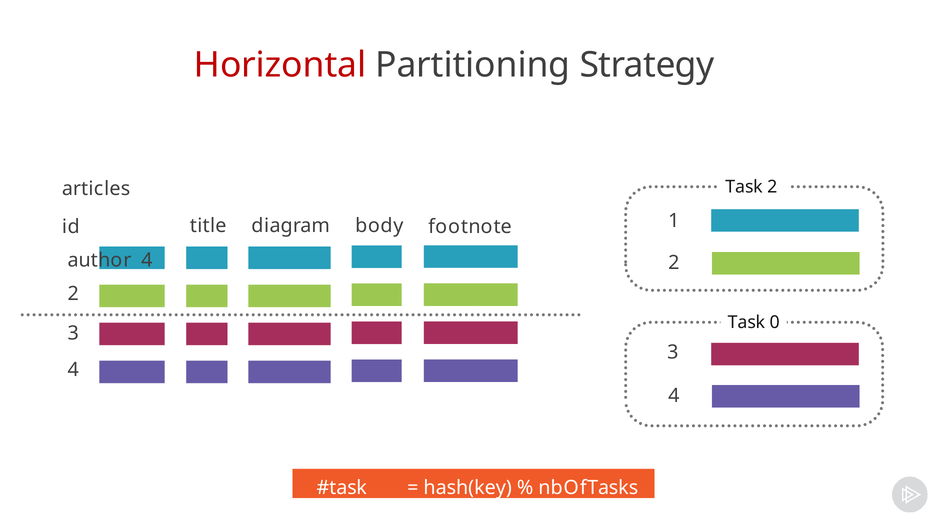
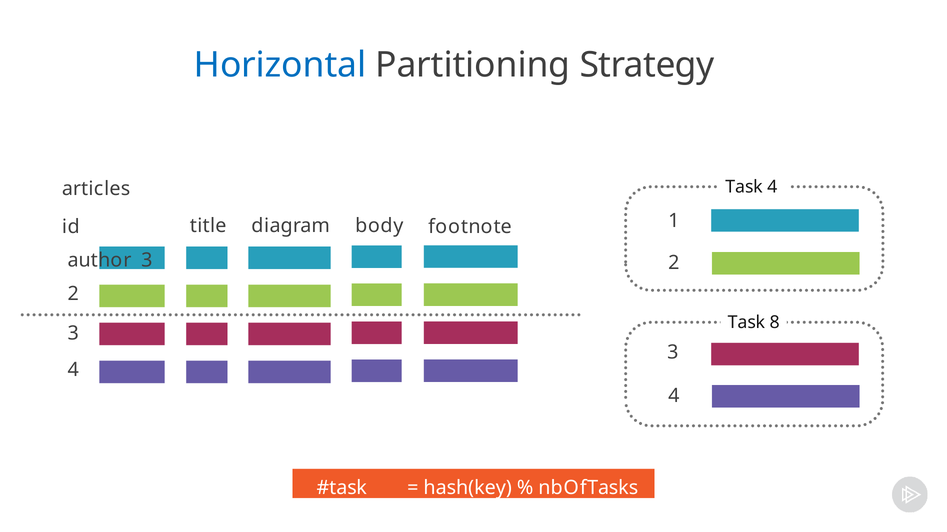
Horizontal colour: red -> blue (280, 65)
Task 2: 2 -> 4 (772, 187)
author 4: 4 -> 3 (147, 260)
0: 0 -> 8 (775, 323)
